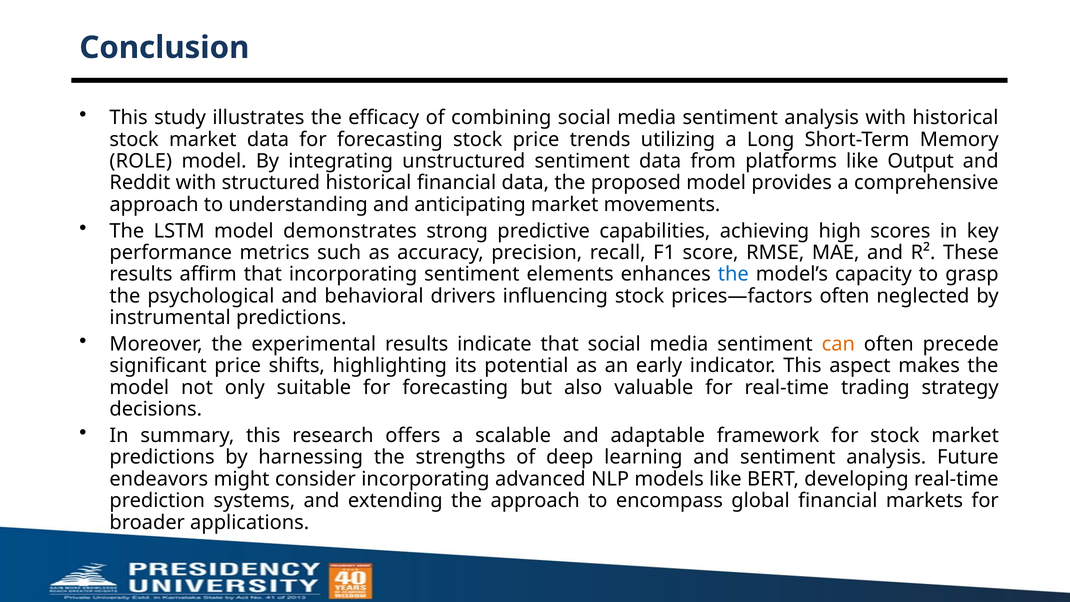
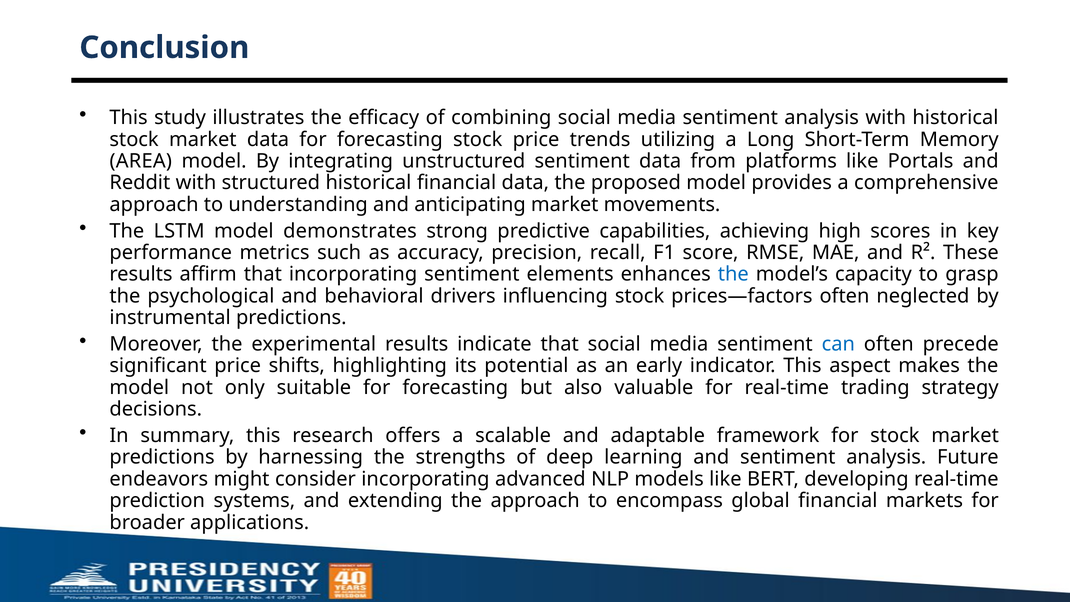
ROLE: ROLE -> AREA (141, 161)
Output: Output -> Portals (921, 161)
can colour: orange -> blue (838, 344)
